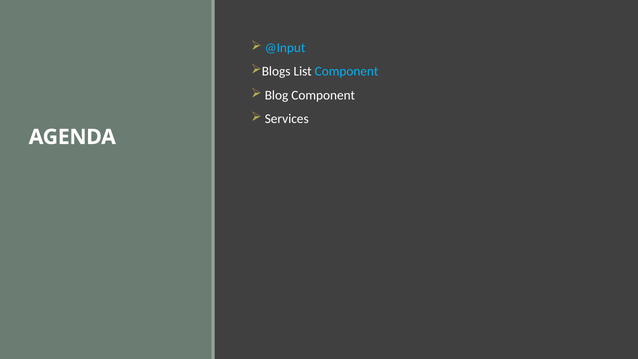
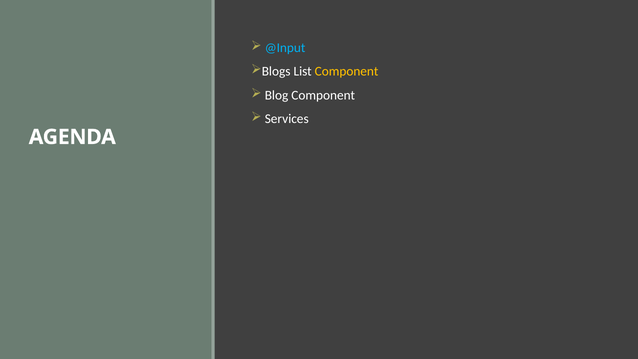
Component colour: light blue -> yellow (347, 71)
